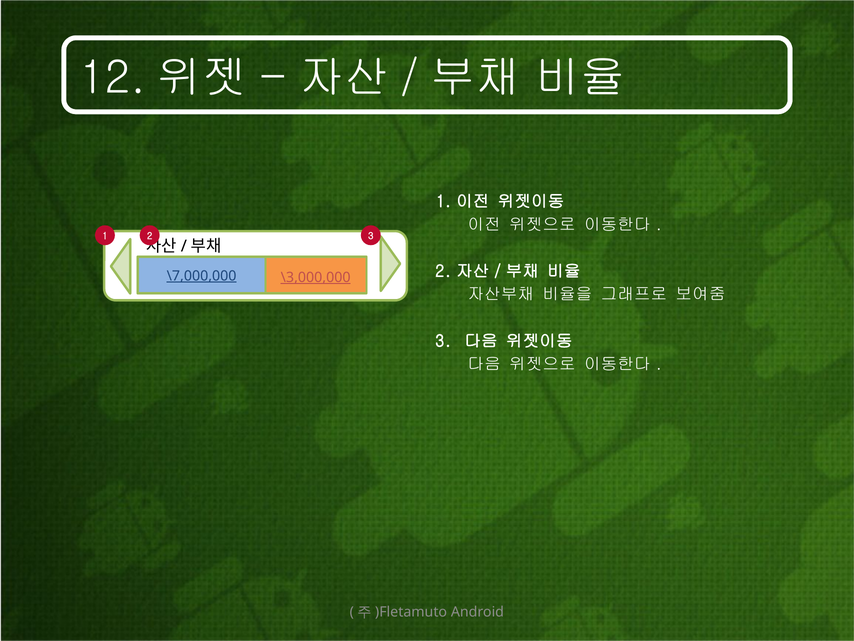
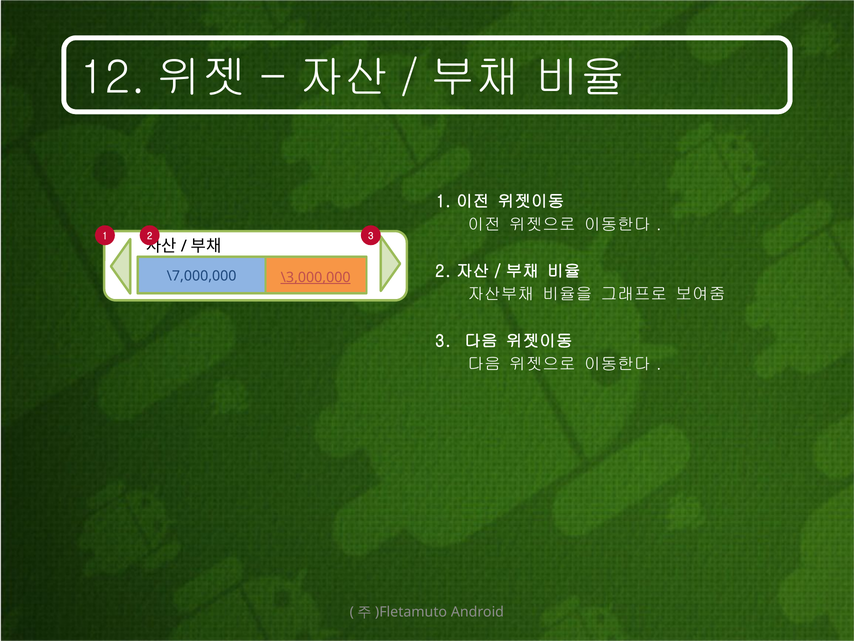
\7,000,000 underline: present -> none (202, 276)
